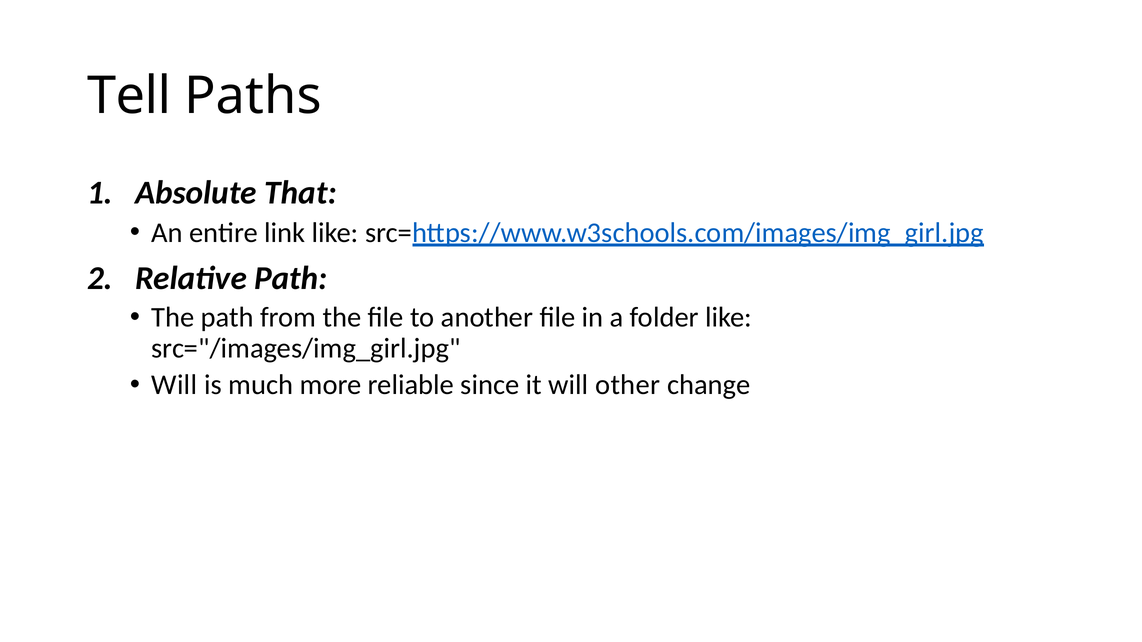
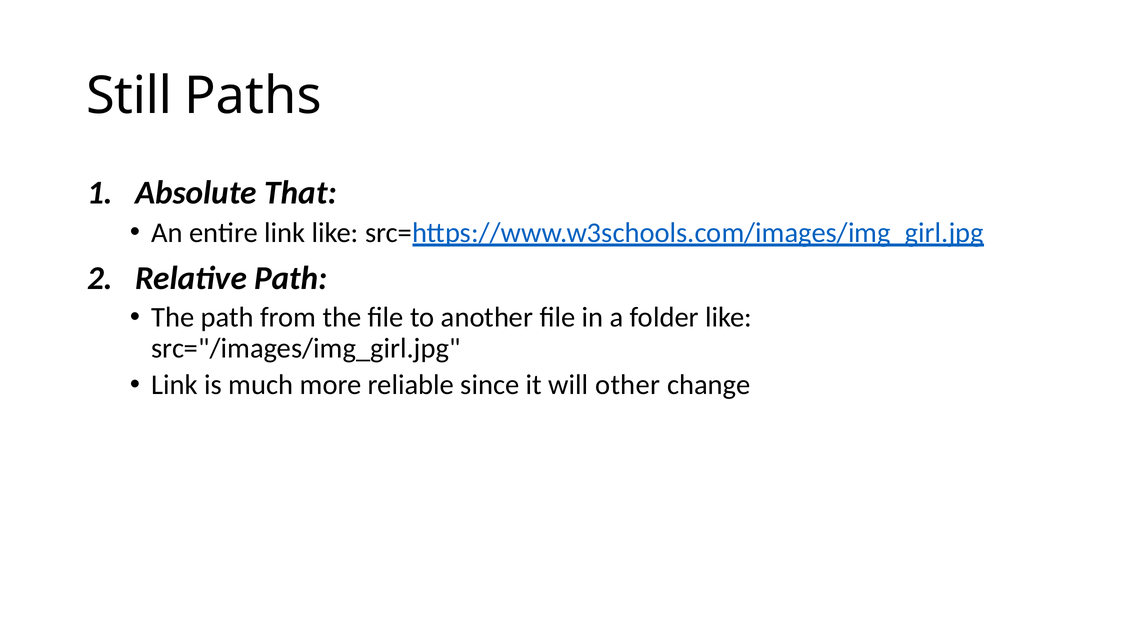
Tell: Tell -> Still (129, 96)
Will: Will -> Link (175, 385)
